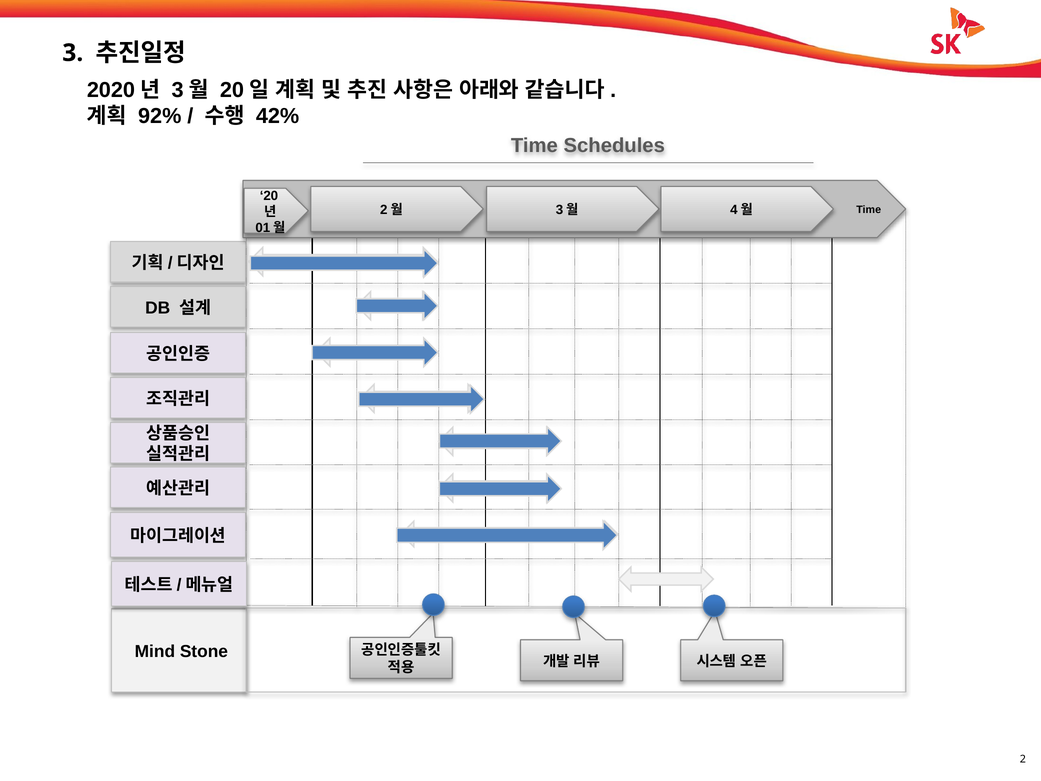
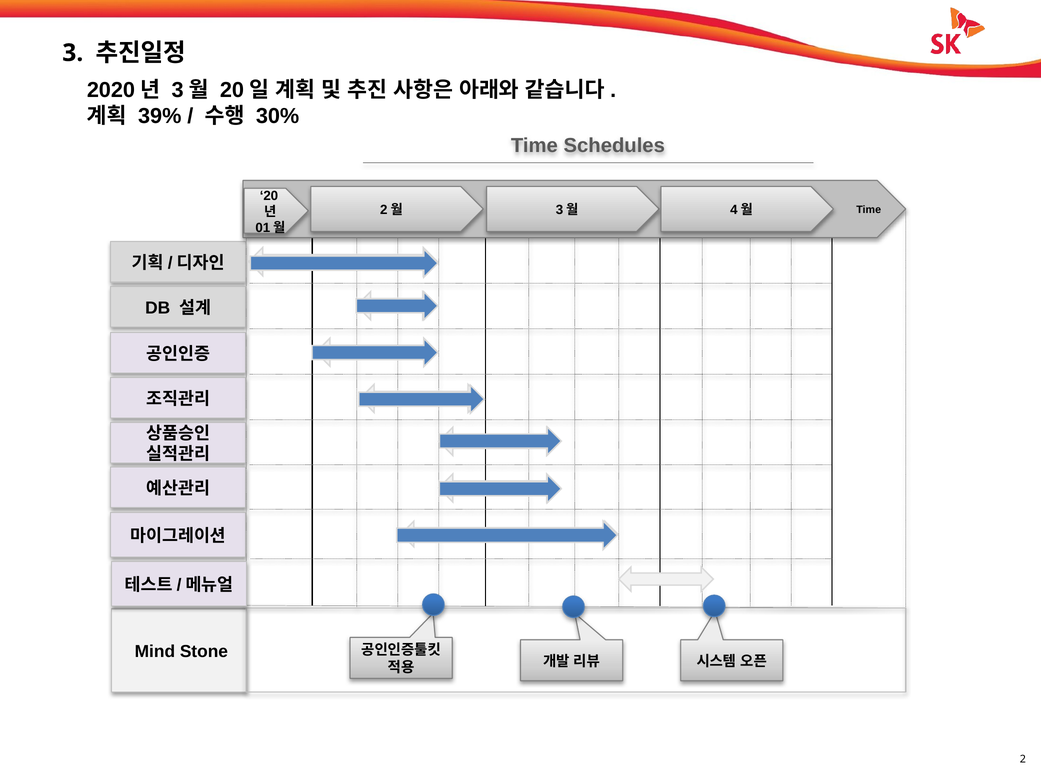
92%: 92% -> 39% (160, 116)
42%: 42% -> 30% (278, 116)
